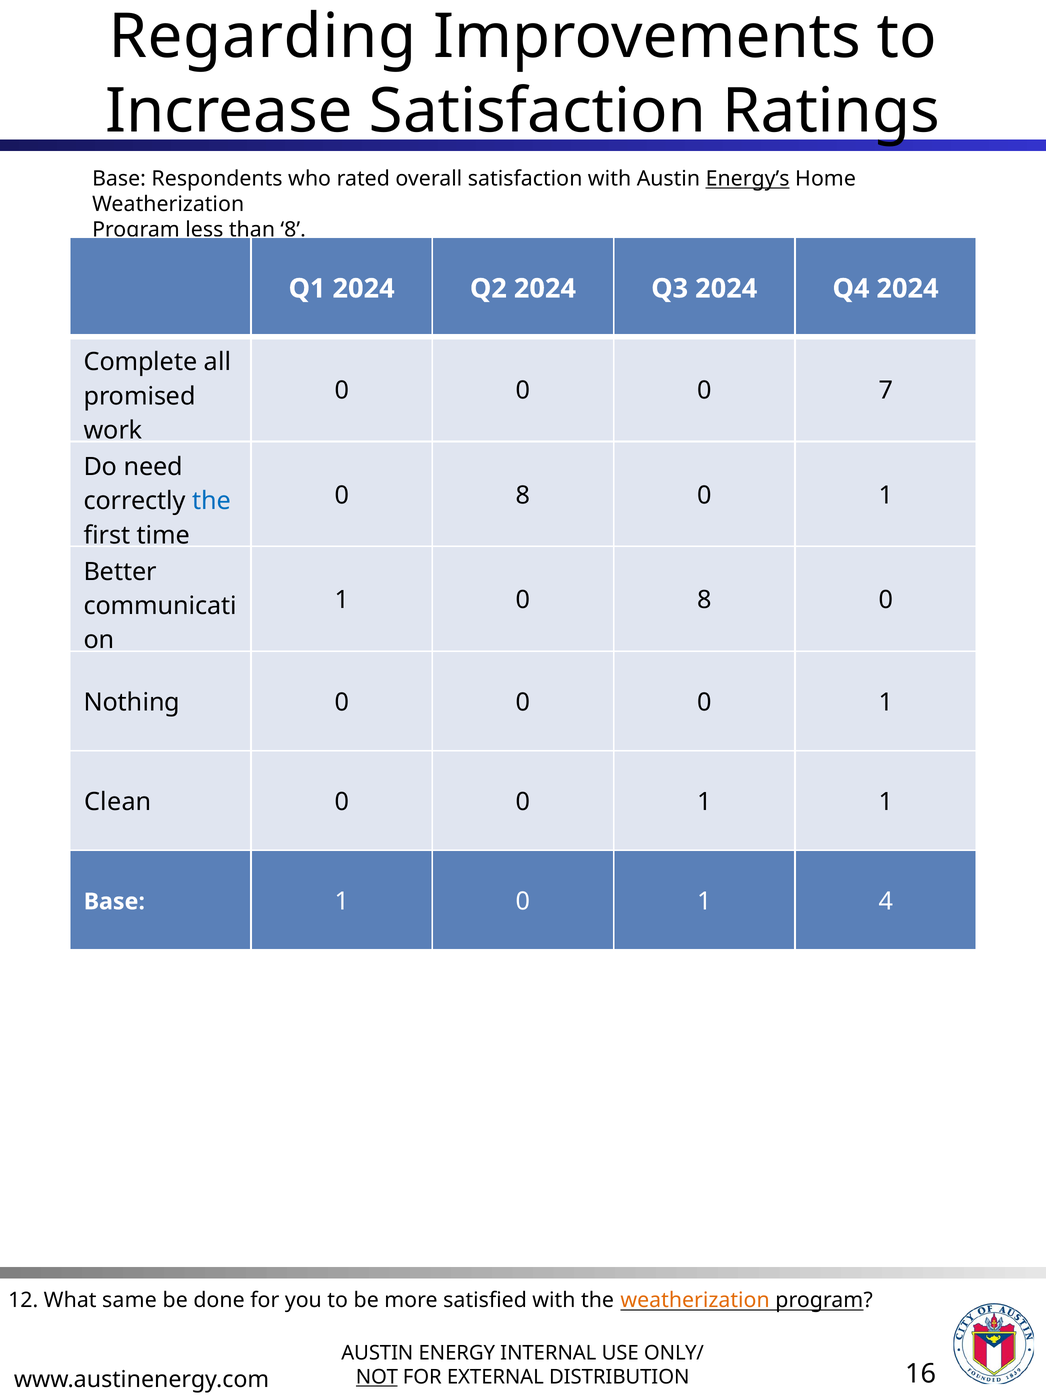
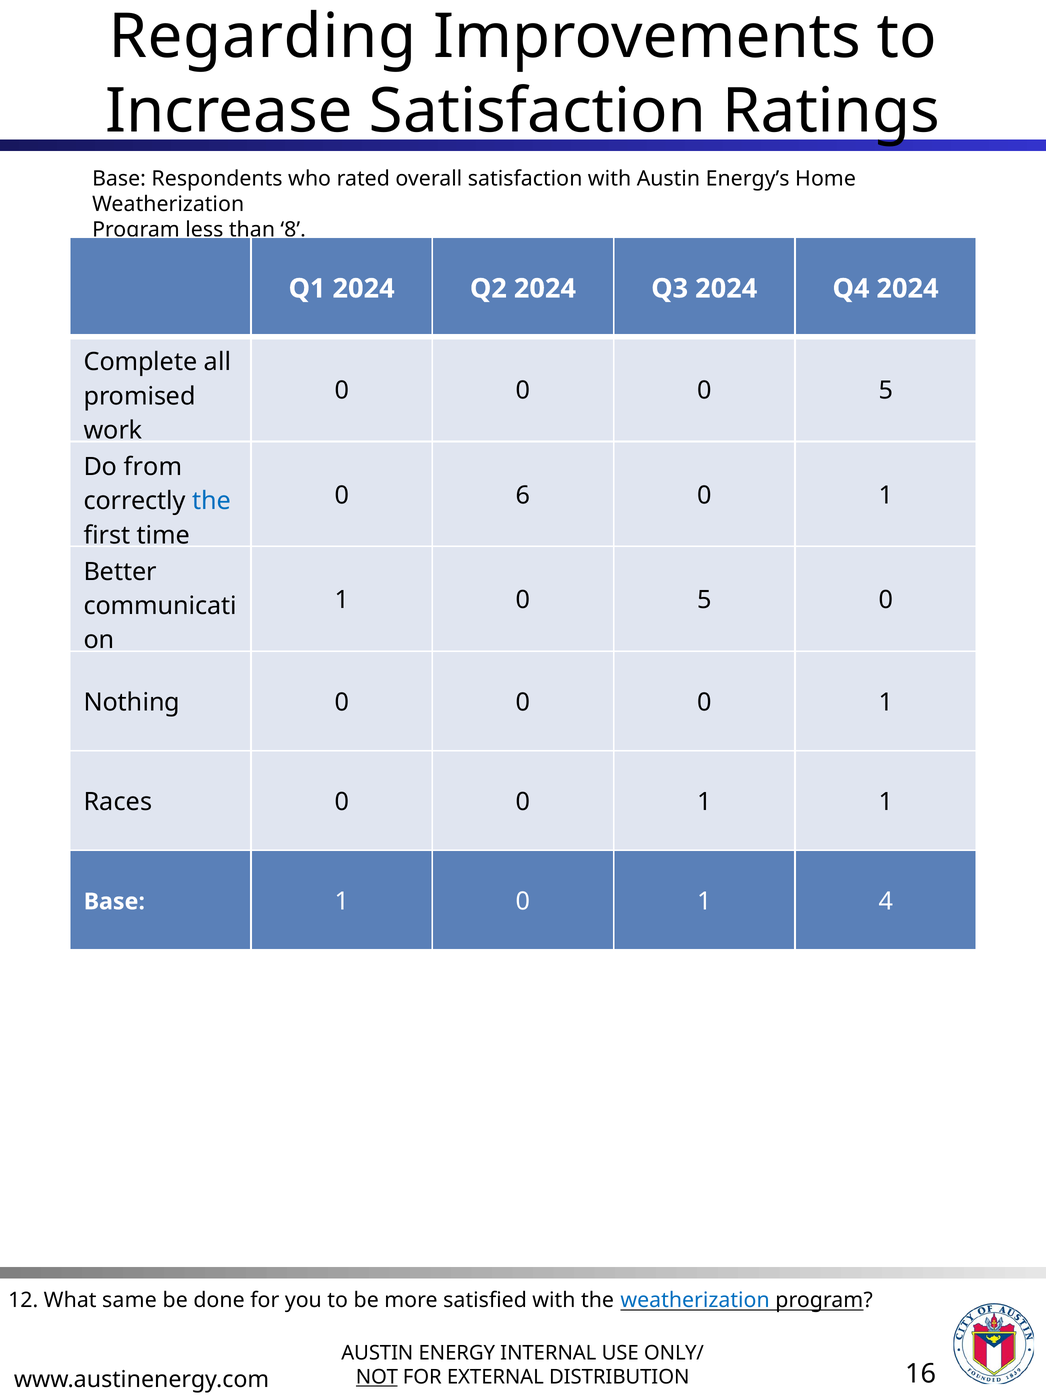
Energy’s underline: present -> none (748, 179)
0 0 7: 7 -> 5 (886, 390)
need: need -> from (153, 467)
8: 8 -> 6 (523, 495)
1 0 8: 8 -> 5 (704, 600)
Clean: Clean -> Races (118, 802)
weatherization colour: orange -> blue (695, 1300)
